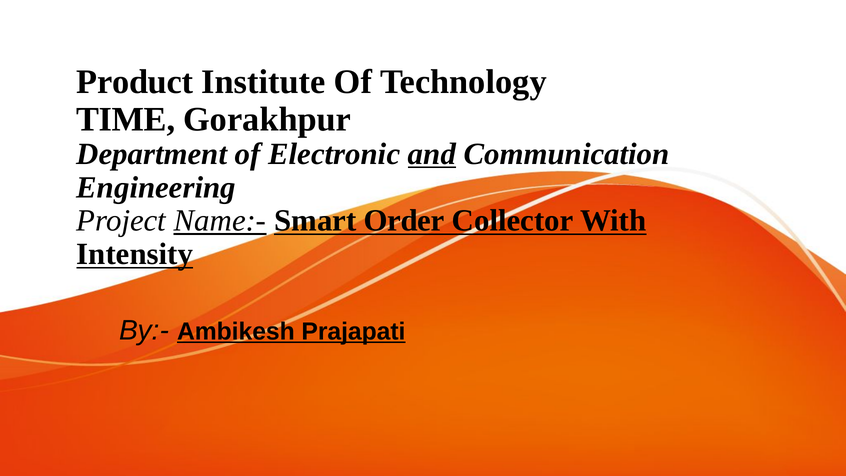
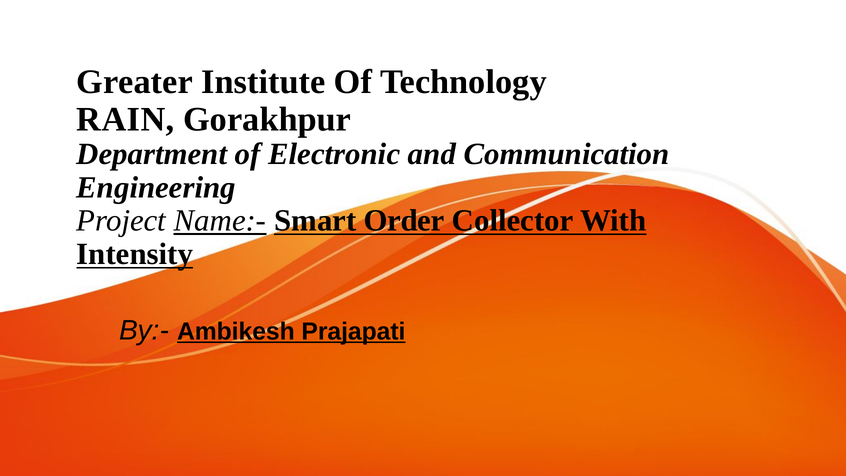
Product: Product -> Greater (135, 82)
TIME: TIME -> RAIN (125, 119)
and underline: present -> none (432, 154)
